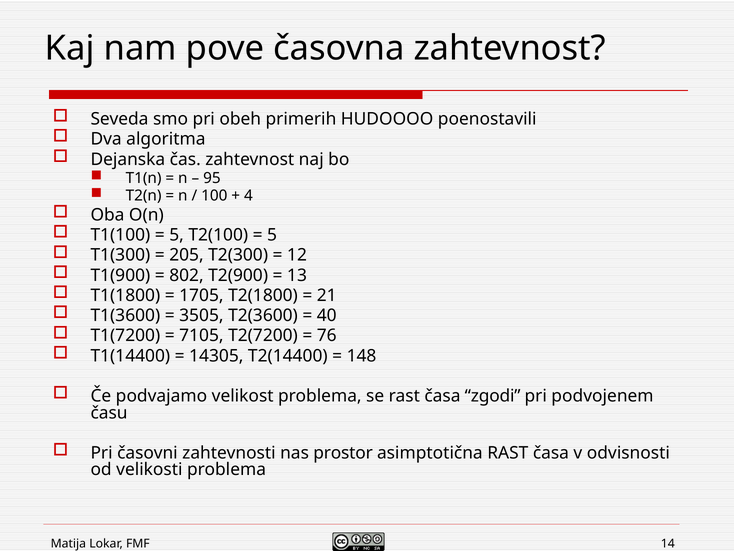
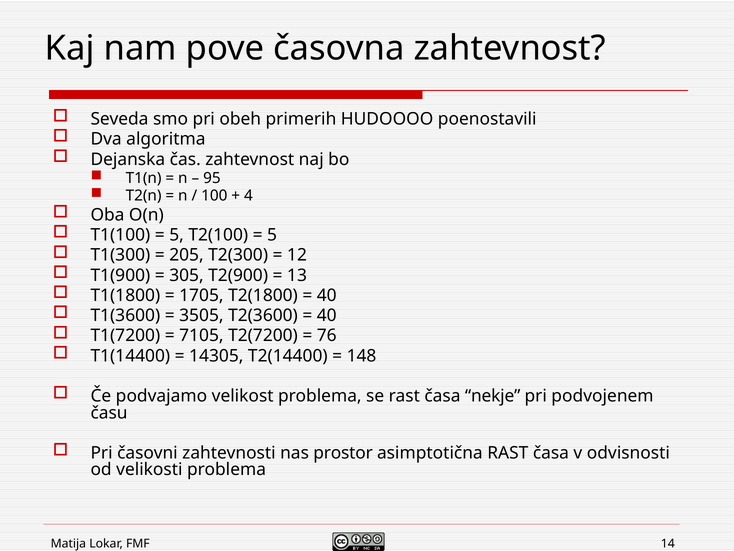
802: 802 -> 305 (186, 275)
21: 21 -> 40 (327, 295)
zgodi: zgodi -> nekje (493, 396)
